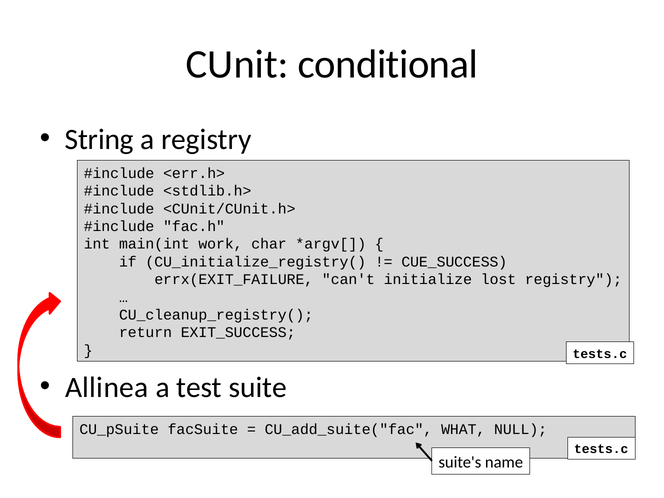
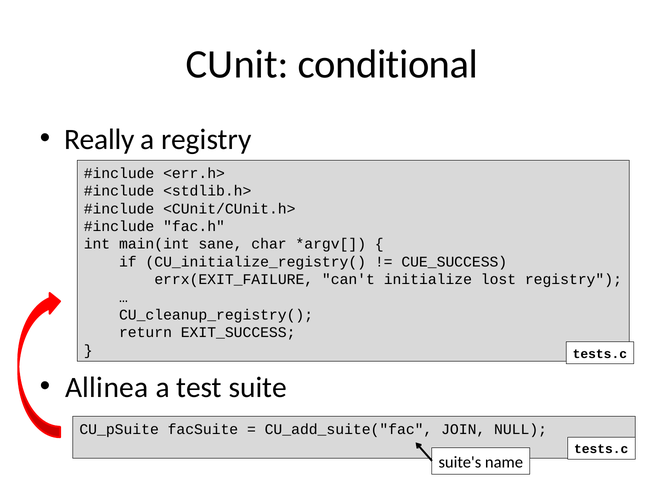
String: String -> Really (99, 139)
work: work -> sane (220, 244)
WHAT: WHAT -> JOIN (463, 429)
